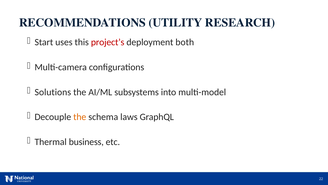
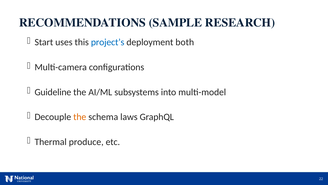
UTILITY: UTILITY -> SAMPLE (175, 23)
project’s colour: red -> blue (108, 42)
Solutions: Solutions -> Guideline (53, 92)
business: business -> produce (86, 142)
